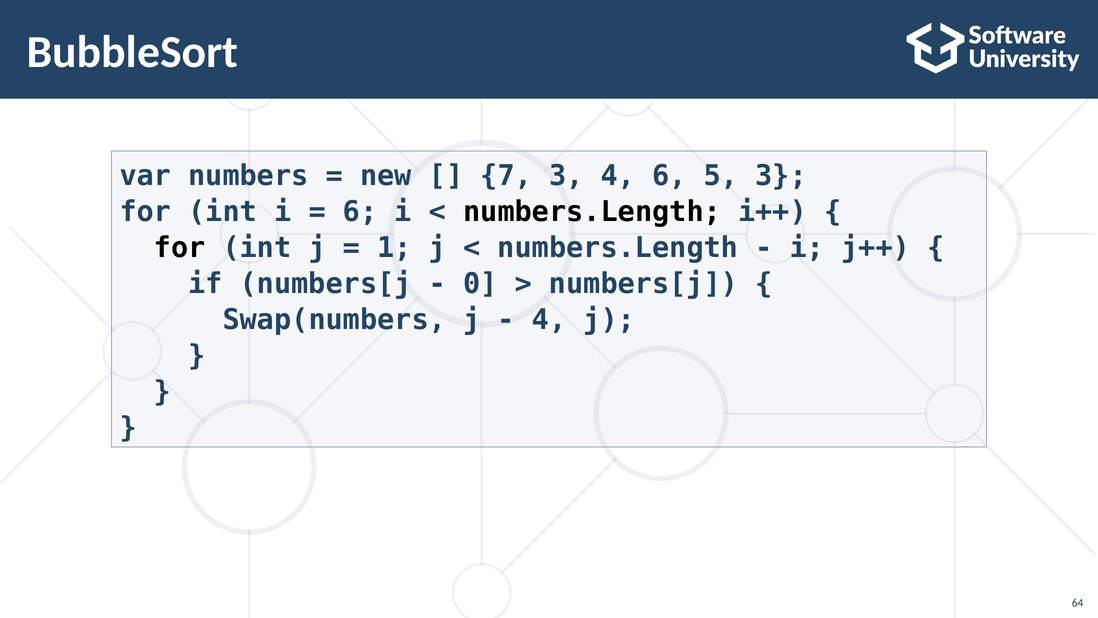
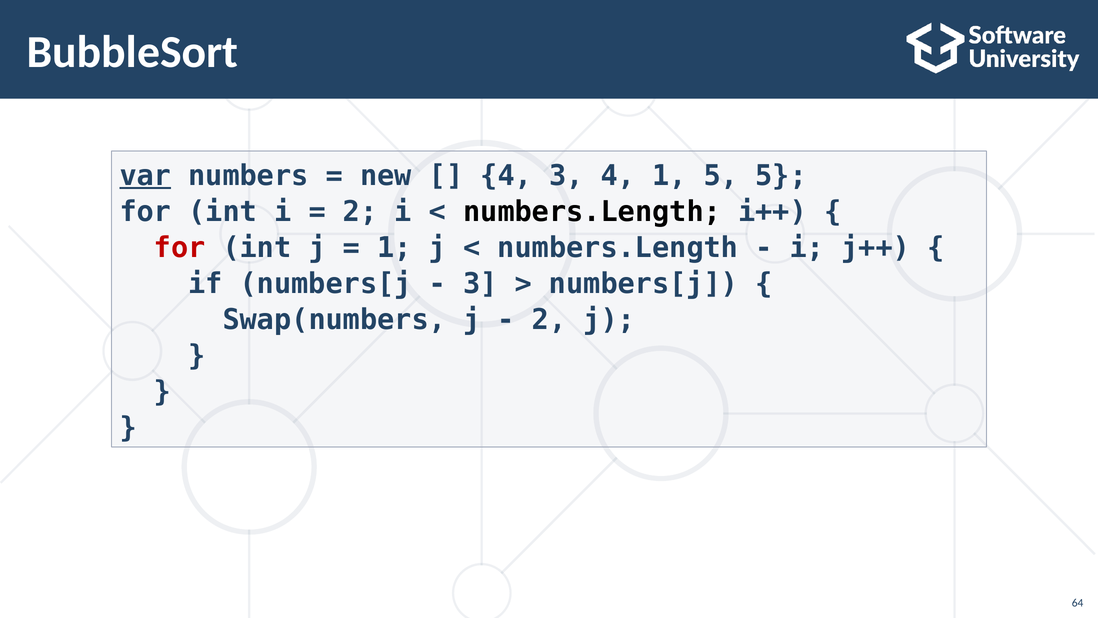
var underline: none -> present (145, 176)
7: 7 -> 4 (506, 176)
4 6: 6 -> 1 (669, 176)
5 3: 3 -> 5 (781, 176)
6: 6 -> 2 (360, 212)
for colour: black -> red (180, 248)
0: 0 -> 3 (480, 284)
4: 4 -> 2 (549, 320)
